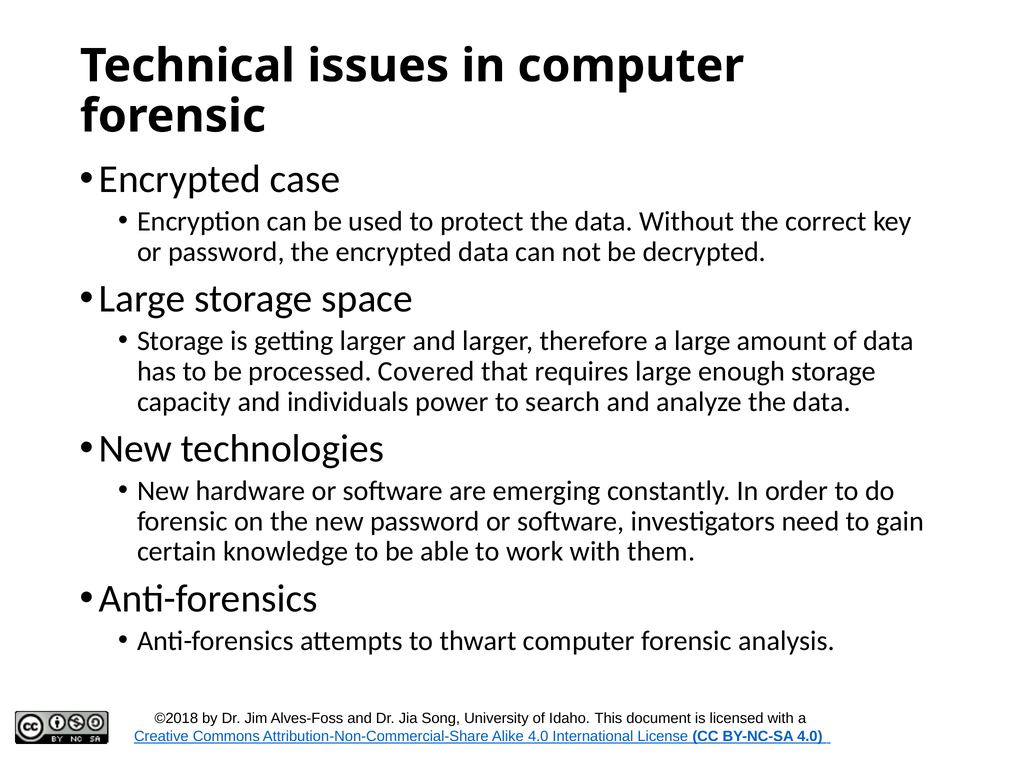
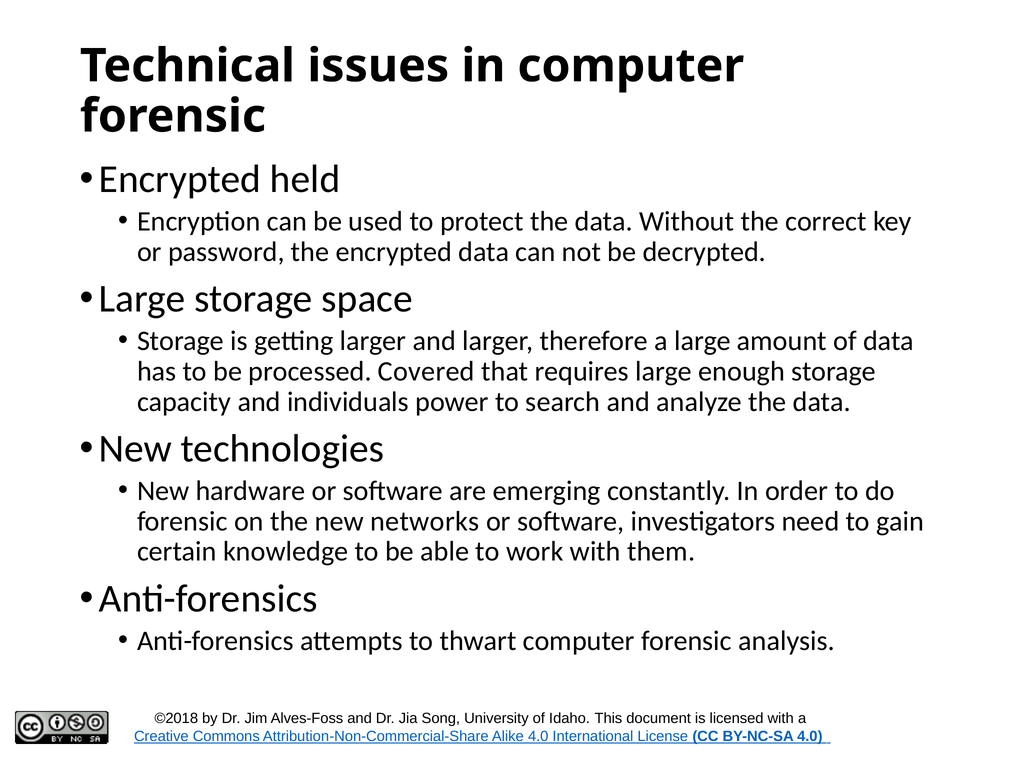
case: case -> held (305, 179)
new password: password -> networks (425, 521)
